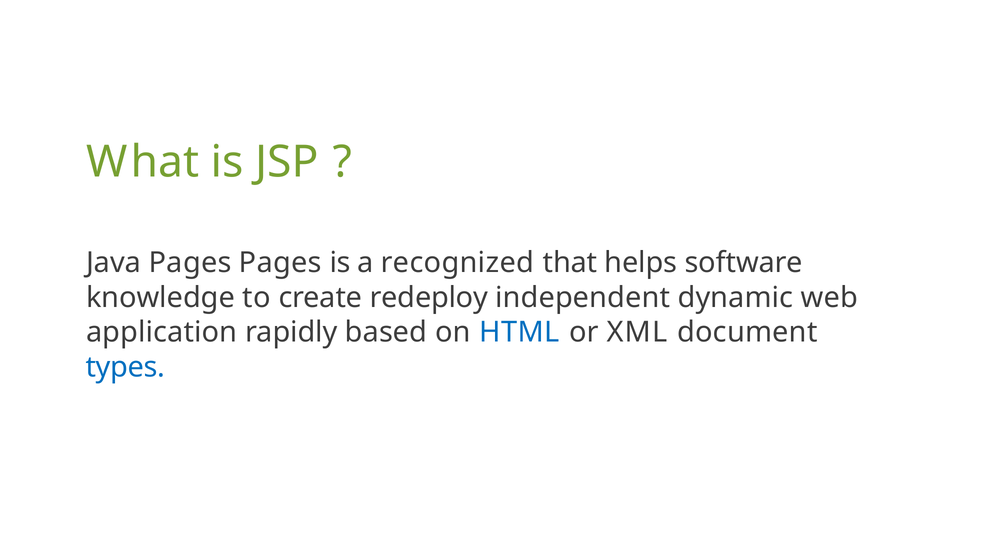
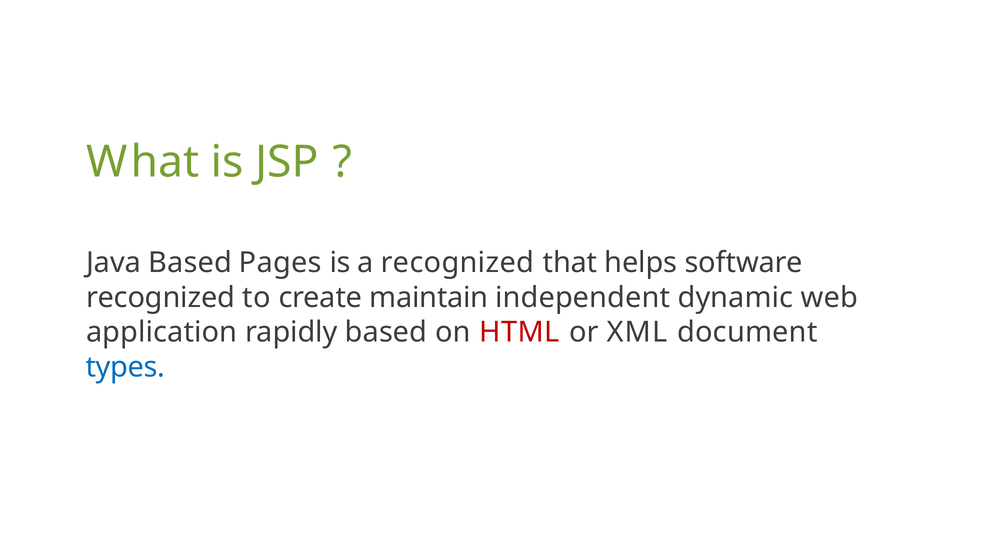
Java Pages: Pages -> Based (190, 263)
knowledge: knowledge -> recognized (161, 298)
redeploy: redeploy -> maintain (429, 298)
HTML colour: blue -> red (519, 333)
